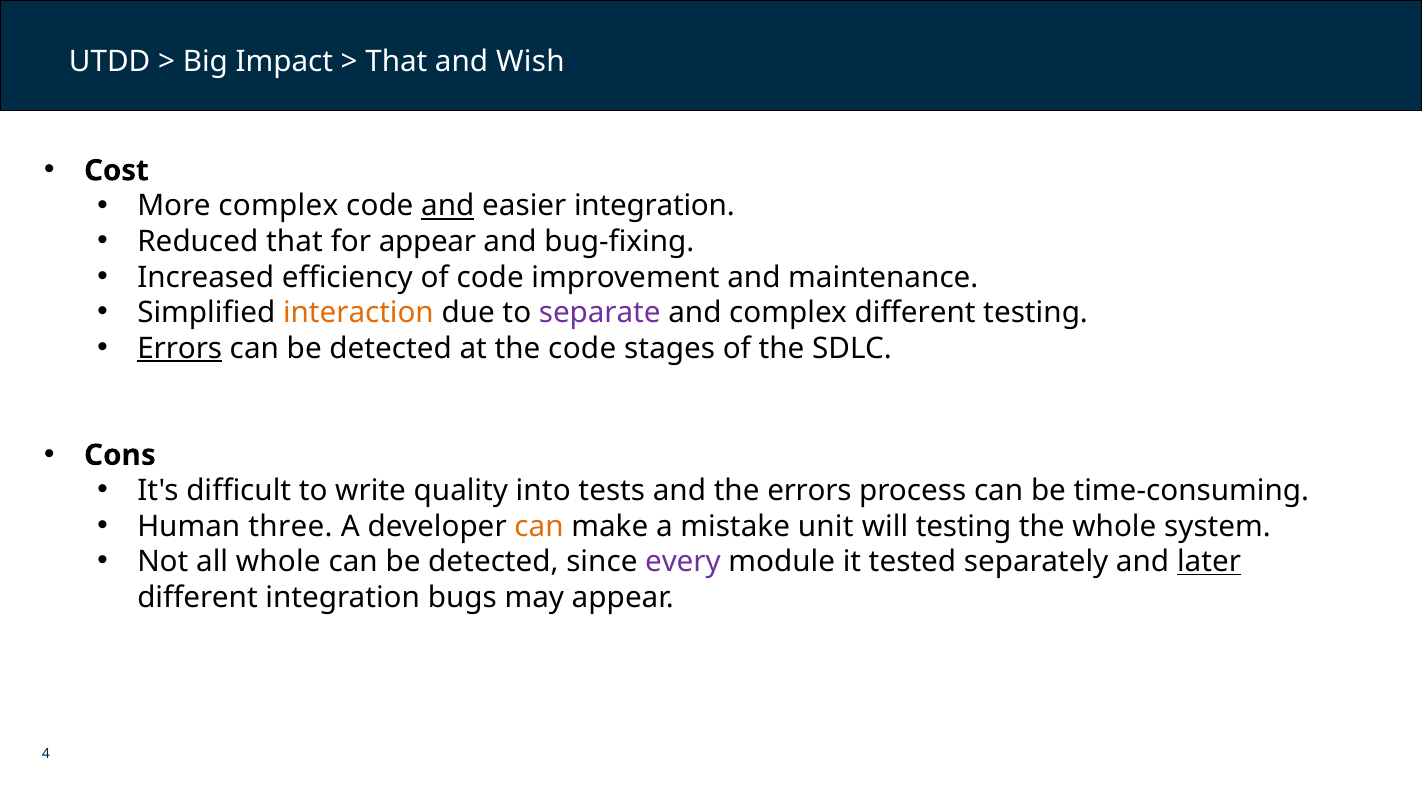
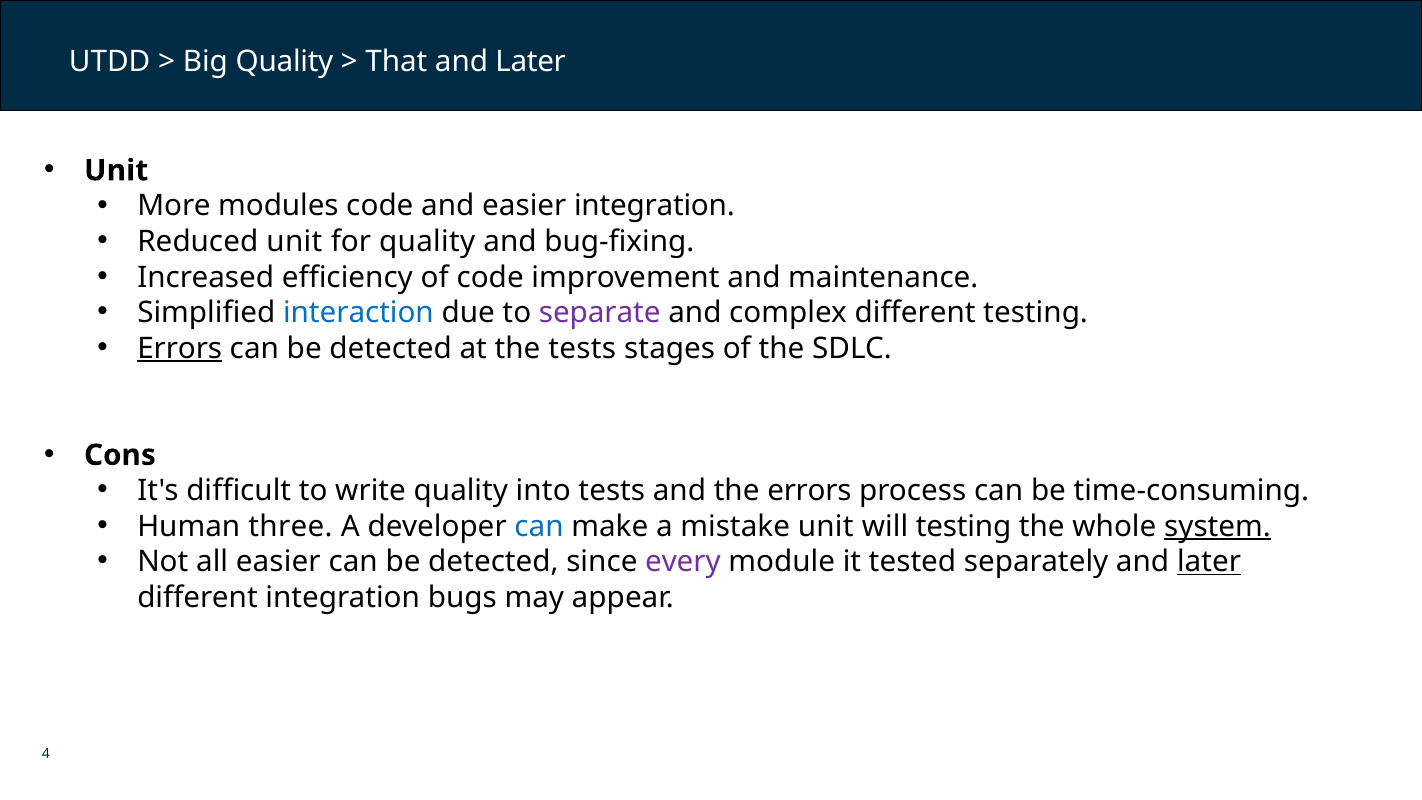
Big Impact: Impact -> Quality (285, 62)
Wish: Wish -> Later (531, 62)
Cost: Cost -> Unit (116, 171)
More complex: complex -> modules (278, 206)
and underline: present -> none (448, 206)
Reduced that: that -> unit (294, 242)
for appear: appear -> quality (427, 242)
interaction colour: orange -> blue (358, 313)
the code: code -> tests (582, 348)
can colour: orange -> blue (539, 526)
system underline: none -> present (1218, 526)
all whole: whole -> easier (278, 562)
